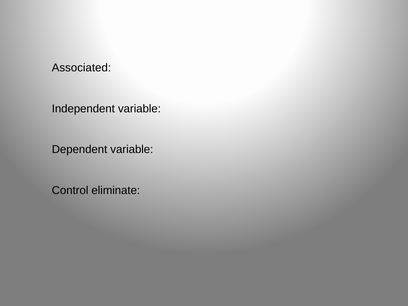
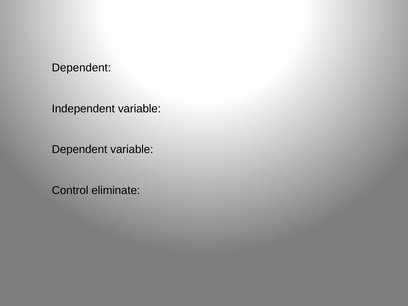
Associated: Associated -> Dependent (81, 68)
